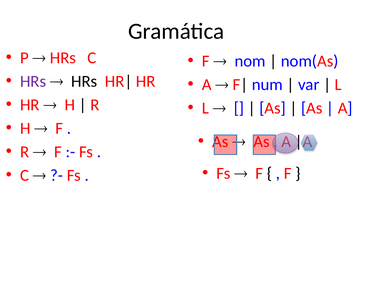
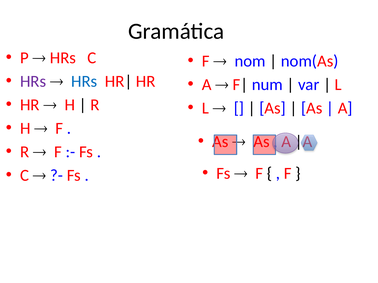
HRs colour: black -> blue (84, 81)
